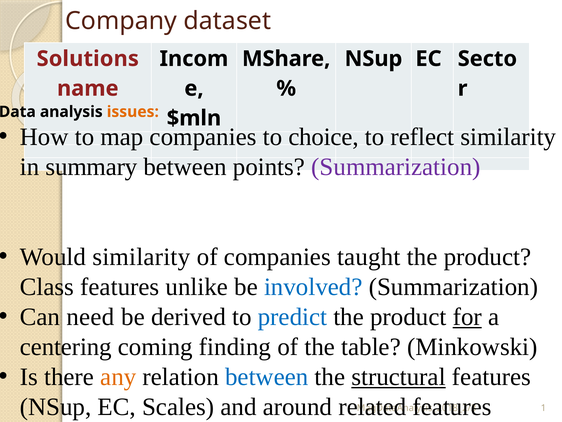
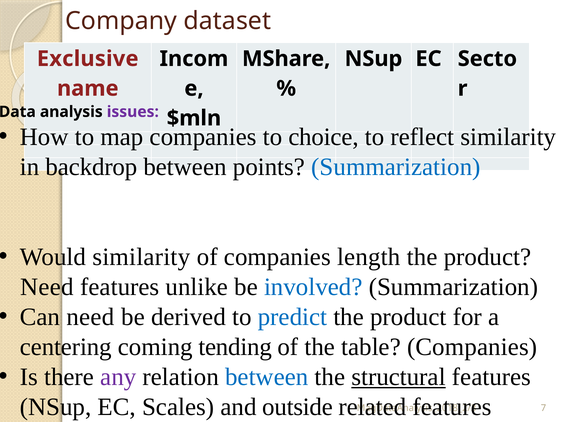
Solutions: Solutions -> Exclusive (88, 59)
issues colour: orange -> purple (133, 112)
summary: summary -> backdrop (91, 167)
Summarization colour: purple -> blue (396, 167)
taught: taught -> length (369, 257)
Class: Class -> Need (47, 287)
for underline: present -> none (467, 317)
finding: finding -> tending (235, 347)
table Minkowski: Minkowski -> Companies (472, 347)
any colour: orange -> purple (118, 376)
around: around -> outside (298, 406)
1: 1 -> 7 (543, 408)
